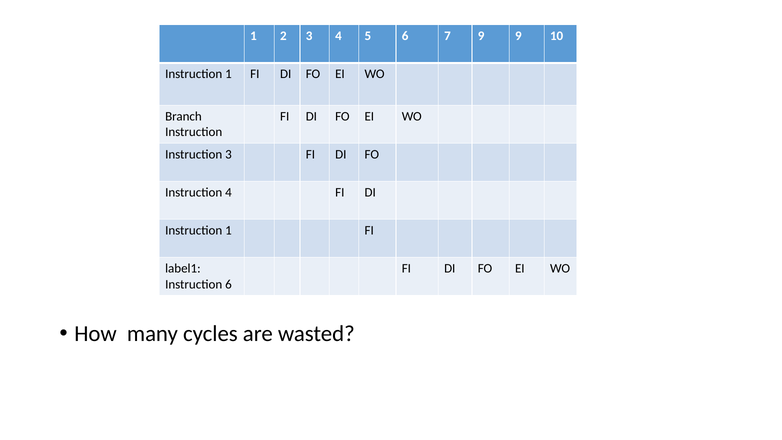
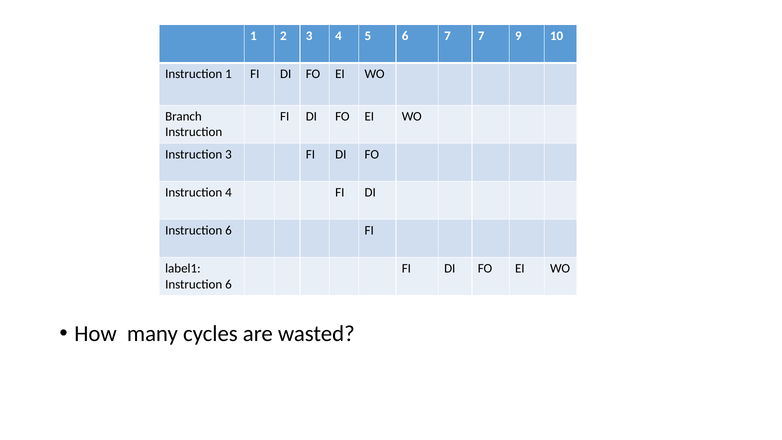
7 9: 9 -> 7 (481, 36)
1: 1 -> 6 (228, 230)
